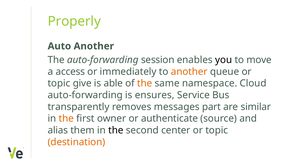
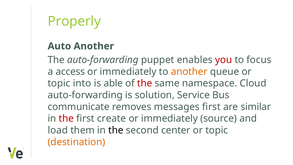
session: session -> puppet (158, 60)
you colour: black -> red (224, 60)
move: move -> focus (259, 60)
give: give -> into (82, 83)
the colour: orange -> red (145, 83)
ensures: ensures -> solution (155, 95)
transparently: transparently -> communicate (79, 107)
messages part: part -> first (211, 107)
the colour: orange -> red (66, 118)
owner: owner -> create (112, 118)
authenticate: authenticate -> immediately (169, 118)
alias: alias -> load (58, 130)
